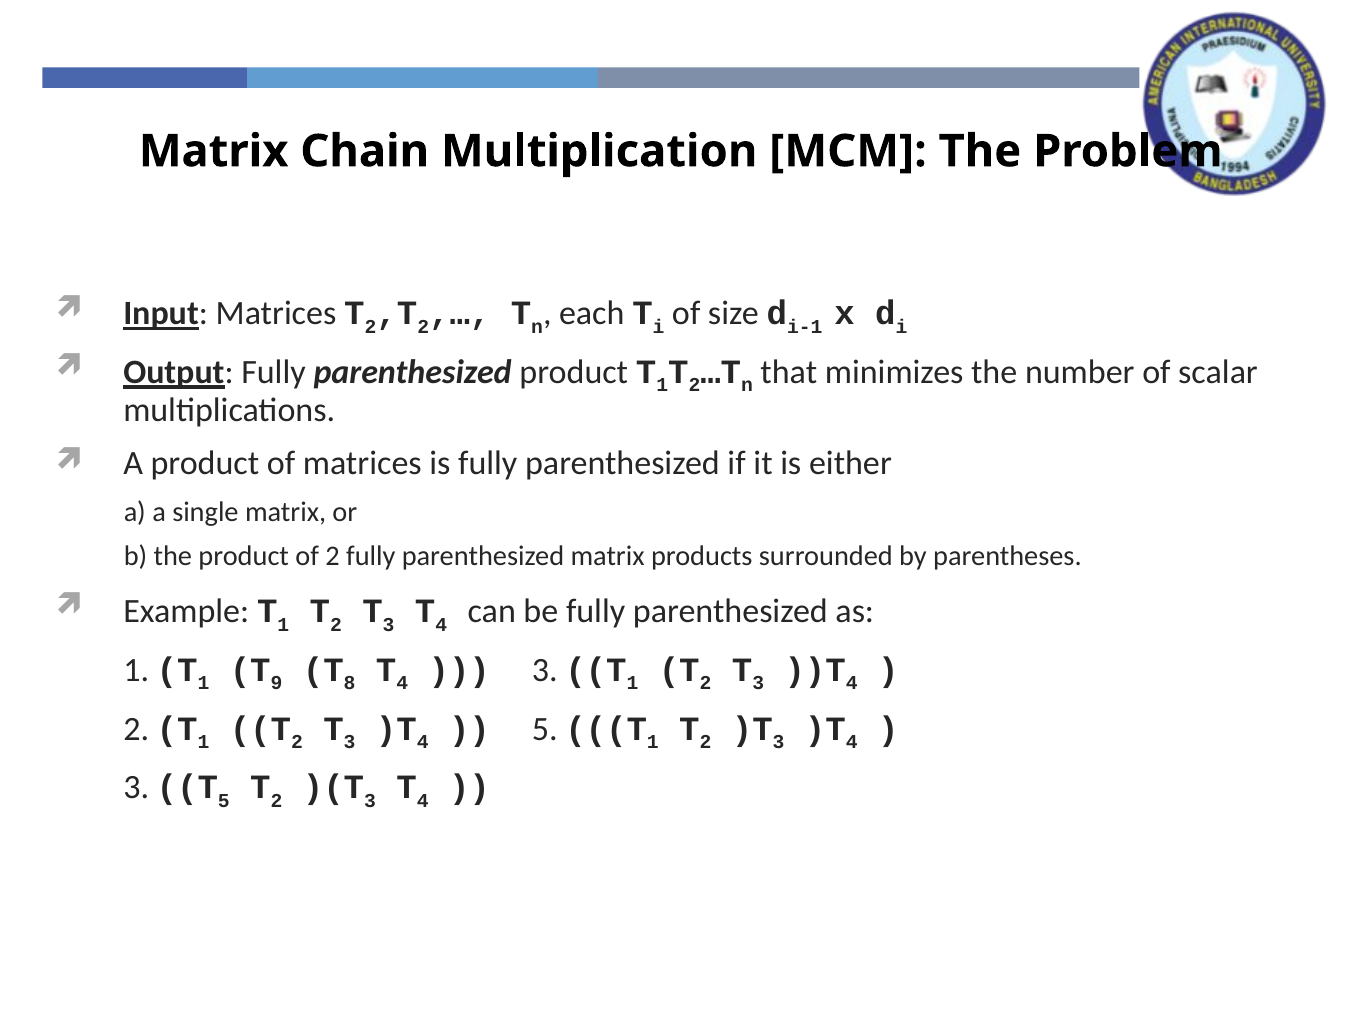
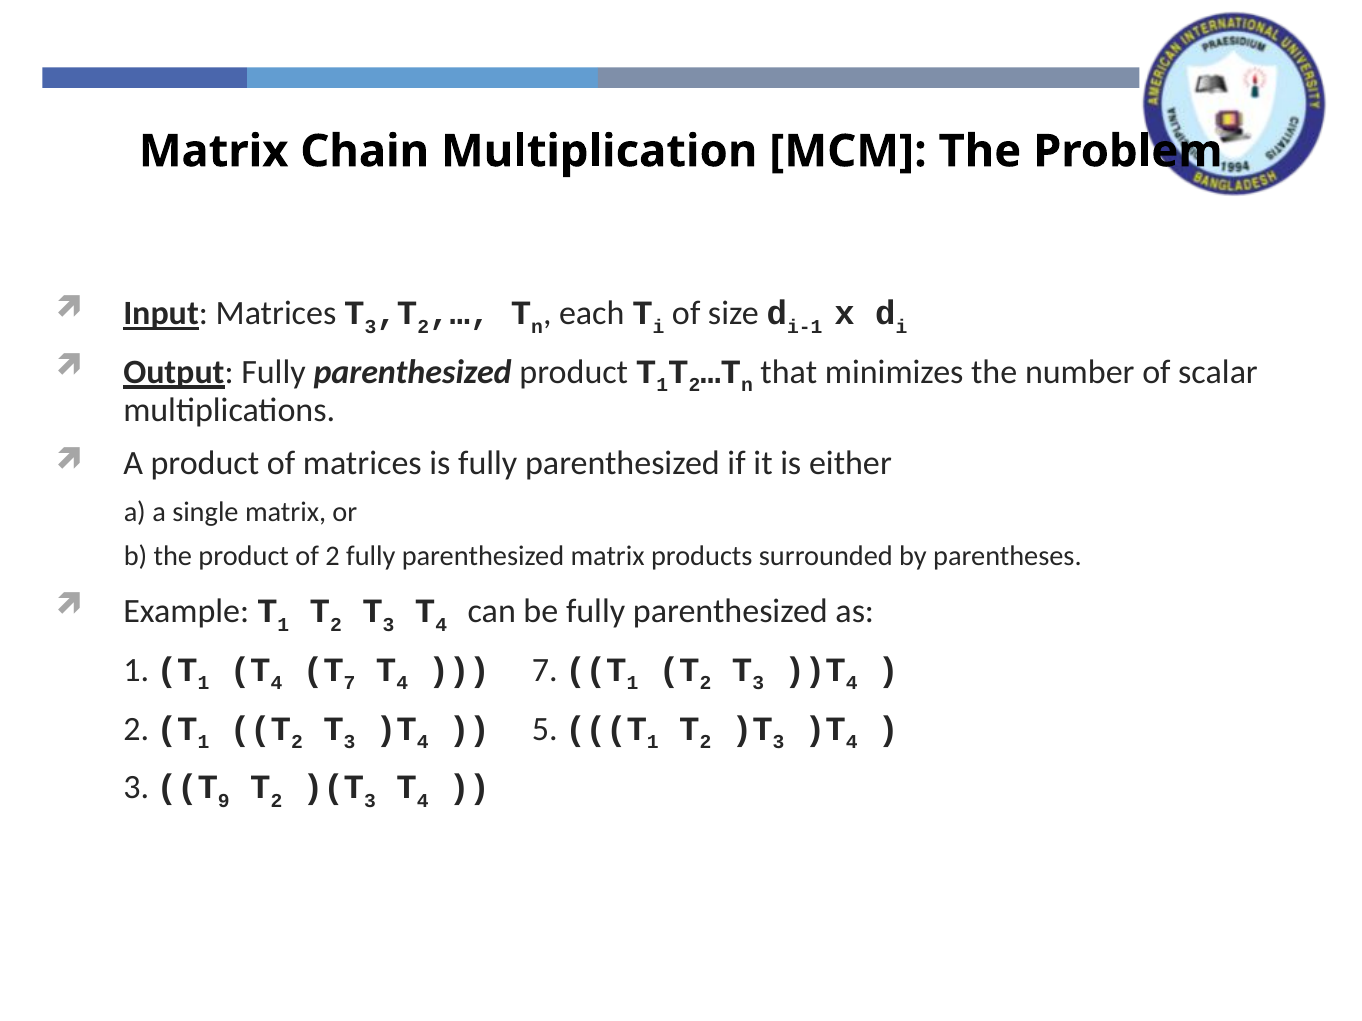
2: 2 -> 3 (371, 327)
9: 9 -> 4 (277, 684)
8: 8 -> 7 (350, 684)
3: 3 -> 7 (545, 670)
5: 5 -> 9 (224, 801)
